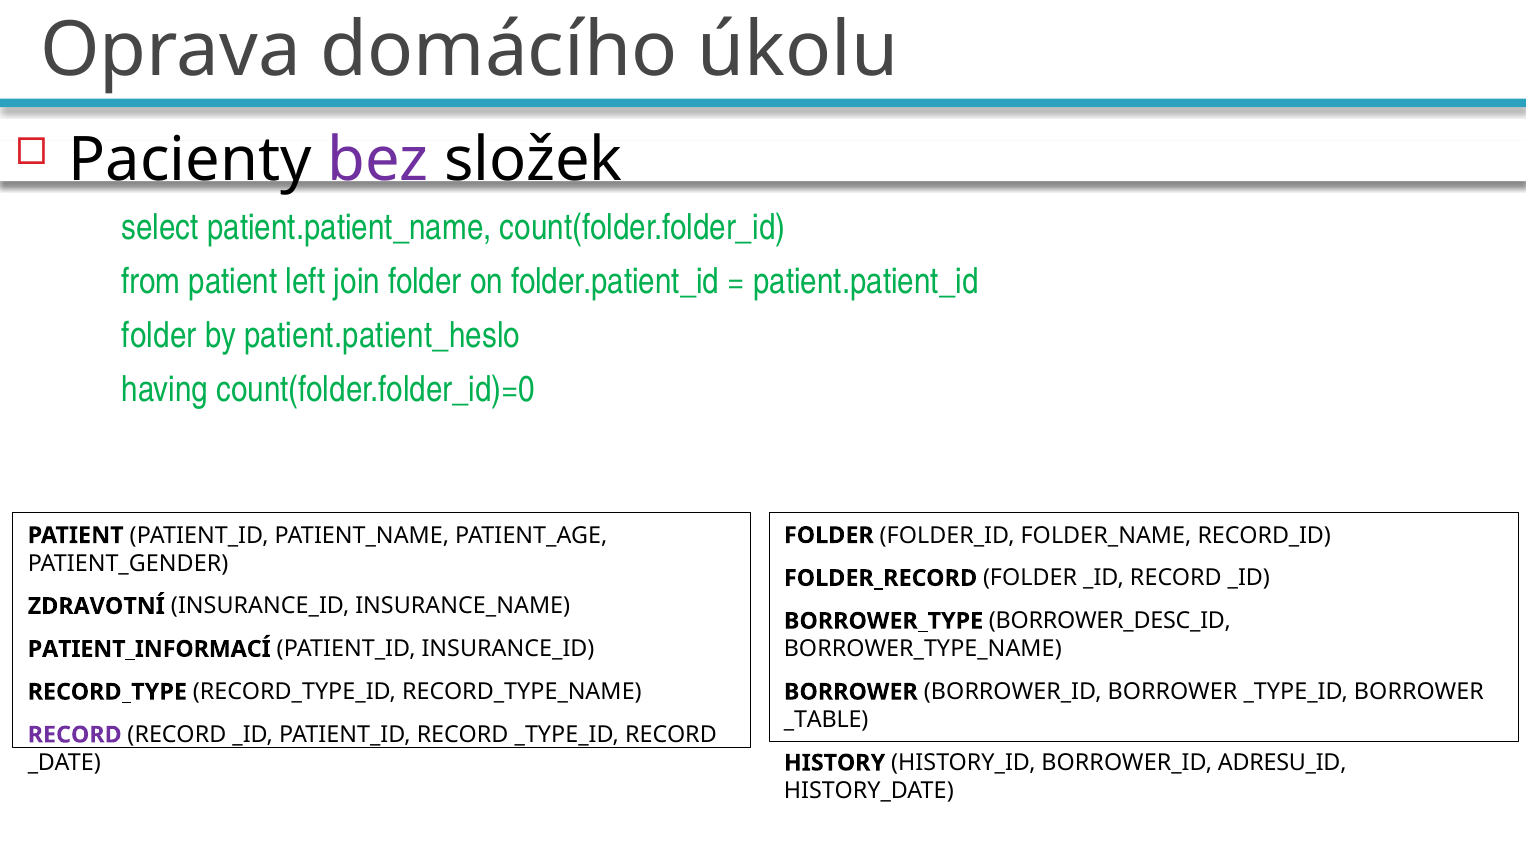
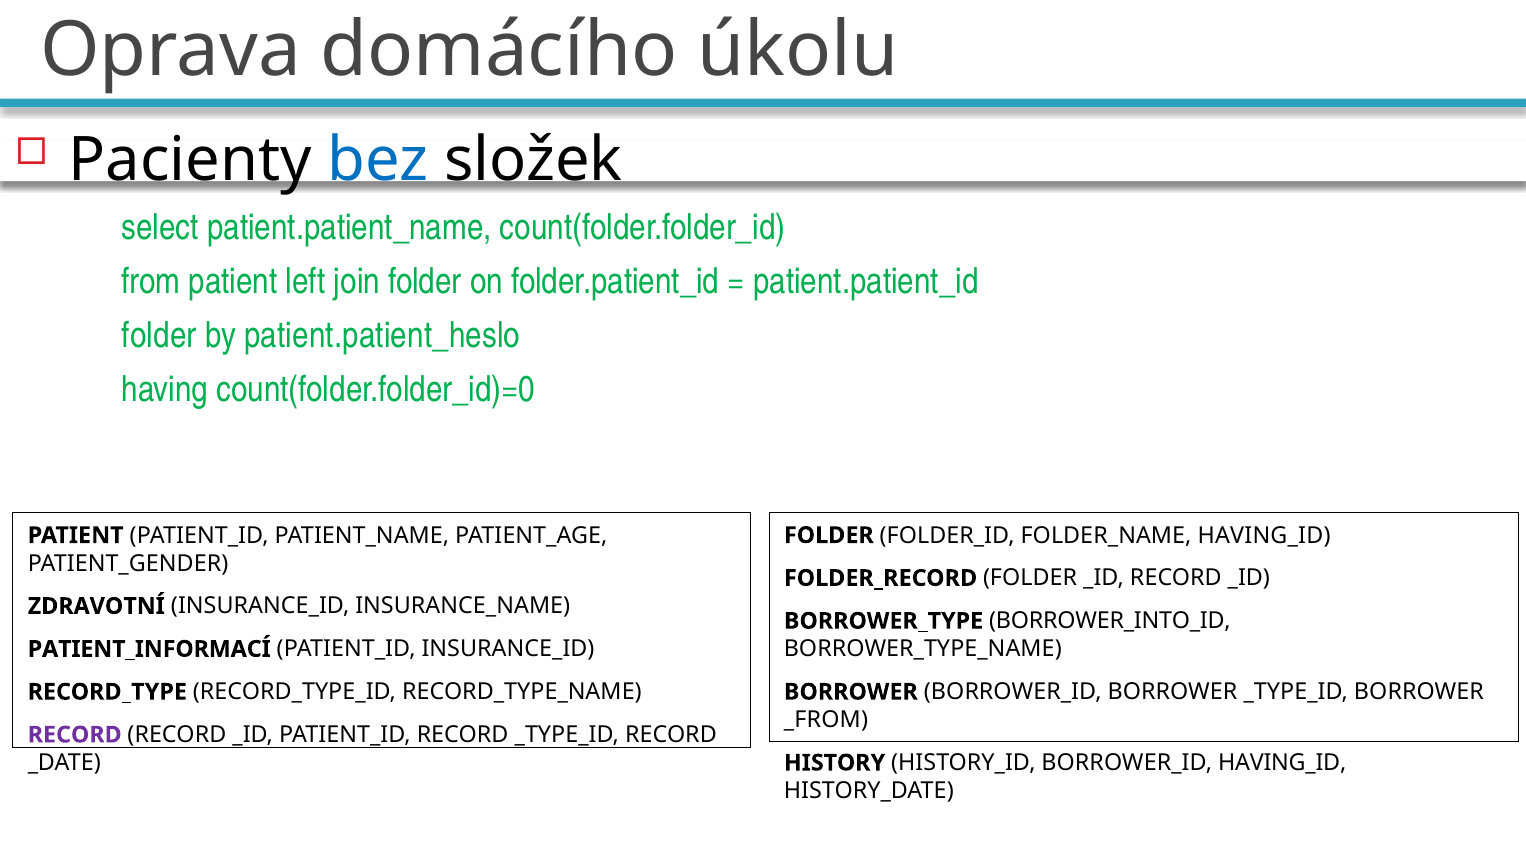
bez colour: purple -> blue (378, 160)
FOLDER_NAME RECORD_ID: RECORD_ID -> HAVING_ID (1264, 535)
BORROWER_DESC_ID: BORROWER_DESC_ID -> BORROWER_INTO_ID (1110, 621)
_TABLE: _TABLE -> _FROM (826, 719)
BORROWER_ID ADRESU_ID: ADRESU_ID -> HAVING_ID (1282, 762)
